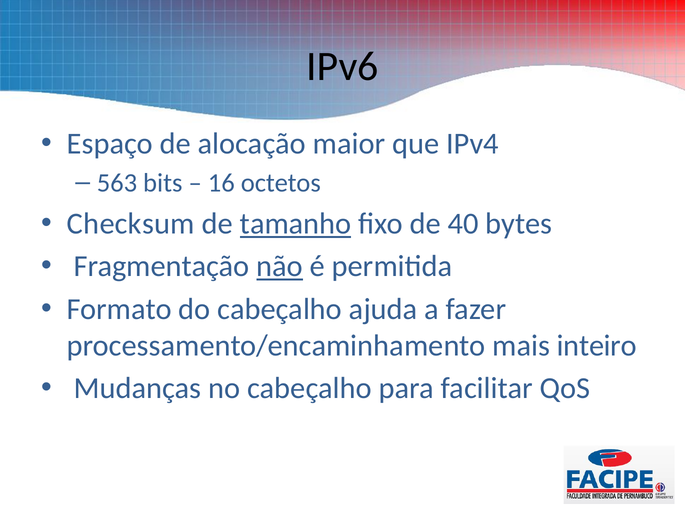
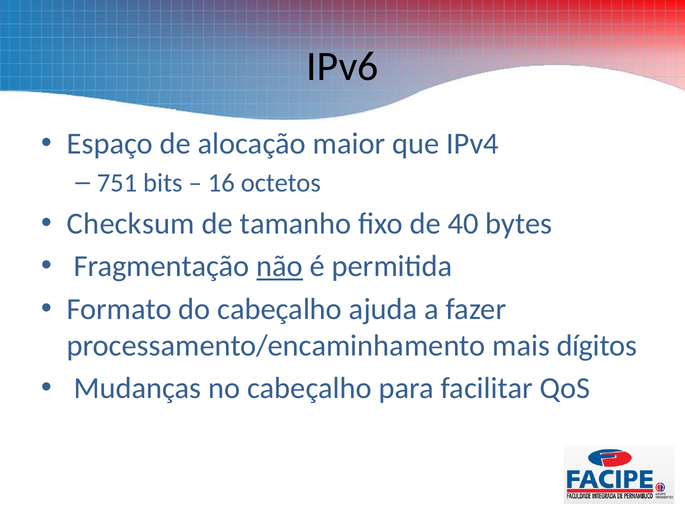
563: 563 -> 751 (117, 183)
tamanho underline: present -> none (296, 224)
inteiro: inteiro -> dígitos (597, 345)
